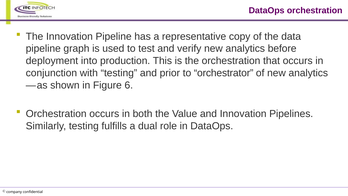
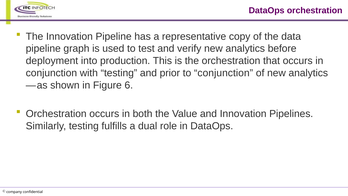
to orchestrator: orchestrator -> conjunction (224, 73)
